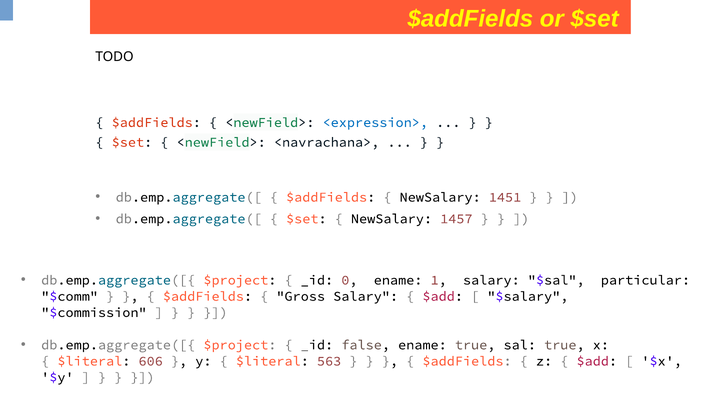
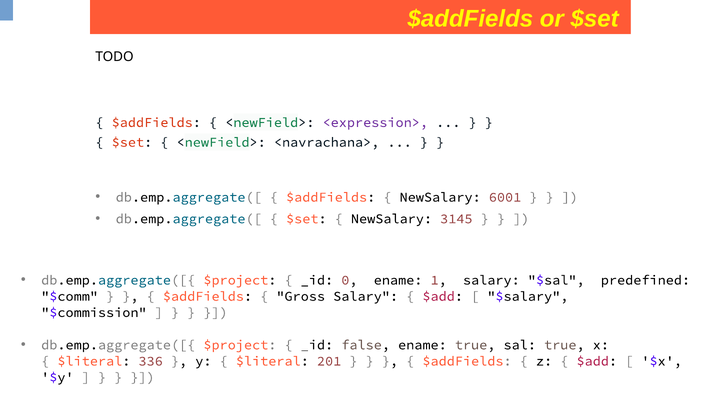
<expression> colour: blue -> purple (375, 123)
1451: 1451 -> 6001 (505, 197)
1457: 1457 -> 3145 (456, 219)
particular: particular -> predefined (645, 280)
606: 606 -> 336 (151, 362)
563: 563 -> 201 (329, 362)
